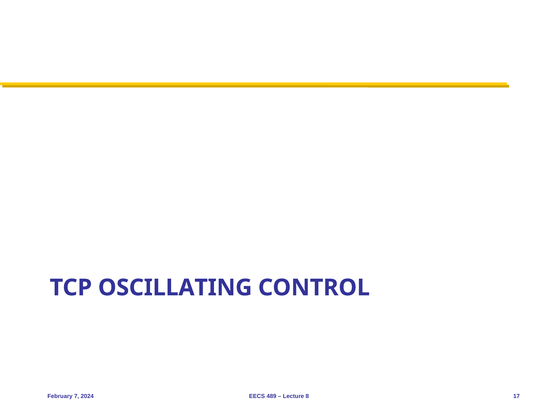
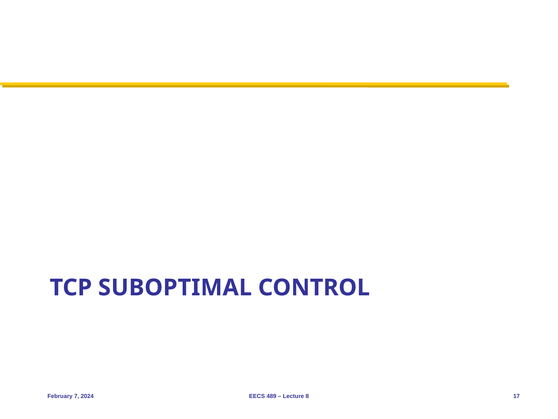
OSCILLATING: OSCILLATING -> SUBOPTIMAL (175, 287)
